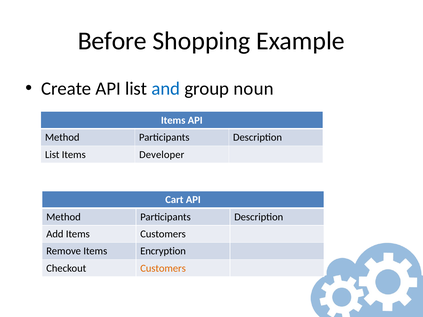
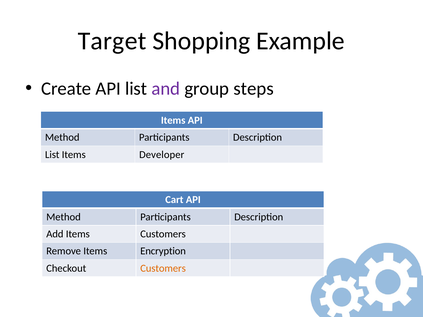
Before: Before -> Target (112, 41)
and colour: blue -> purple (166, 89)
noun: noun -> steps (254, 89)
